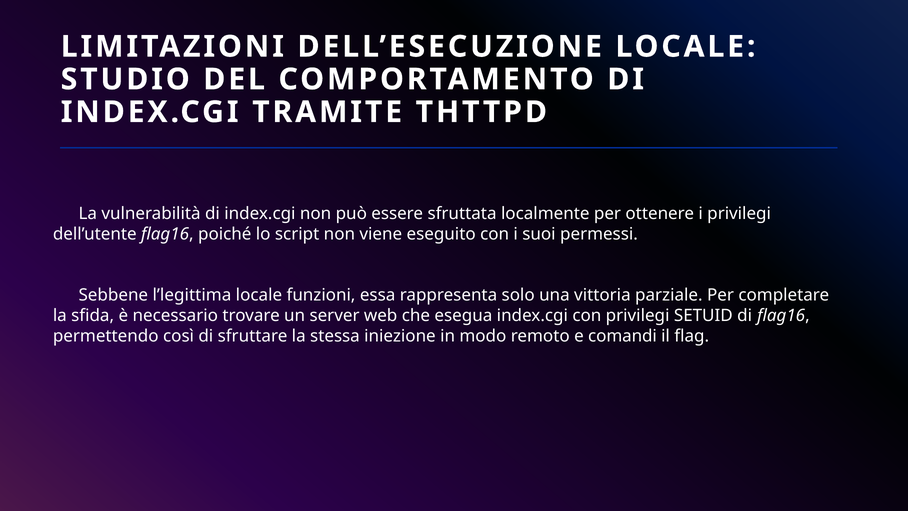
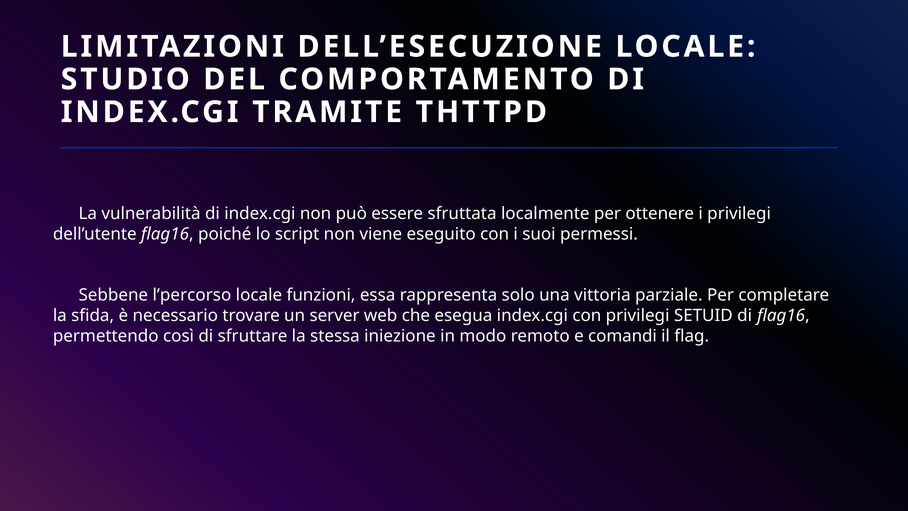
l’legittima: l’legittima -> l’percorso (192, 295)
